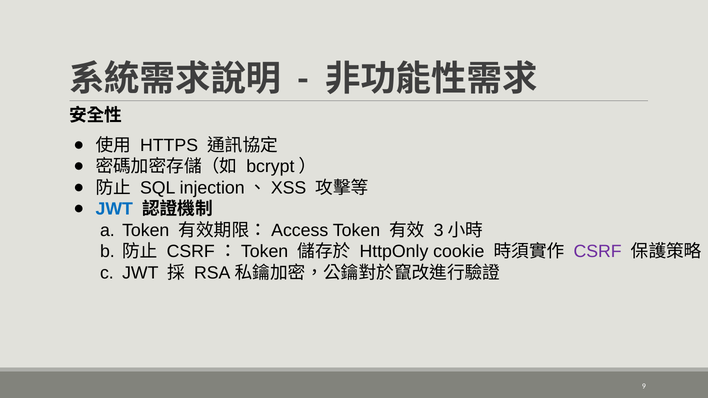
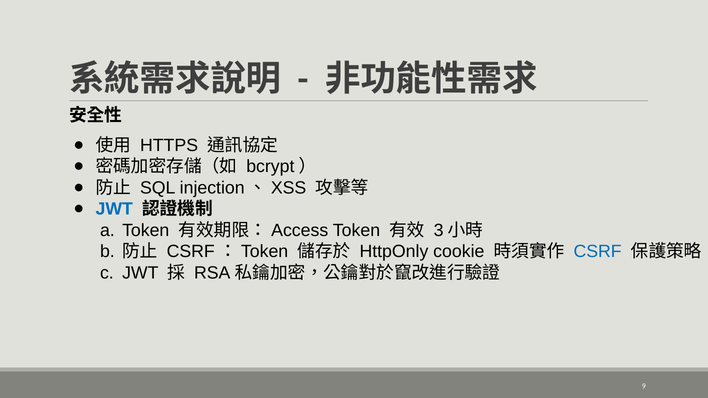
CSRF colour: purple -> blue (598, 252)
